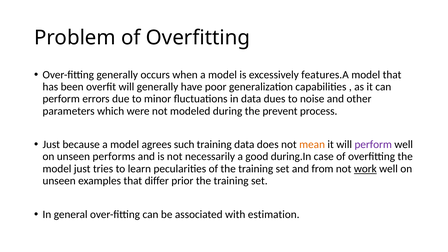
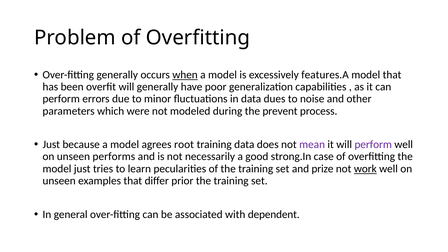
when underline: none -> present (185, 75)
such: such -> root (184, 145)
mean colour: orange -> purple (312, 145)
during.In: during.In -> strong.In (291, 157)
from: from -> prize (322, 169)
estimation: estimation -> dependent (274, 214)
